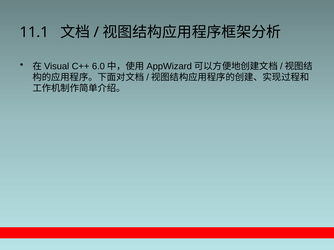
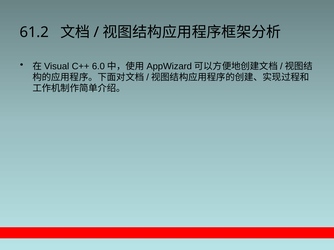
11.1: 11.1 -> 61.2 (34, 32)
